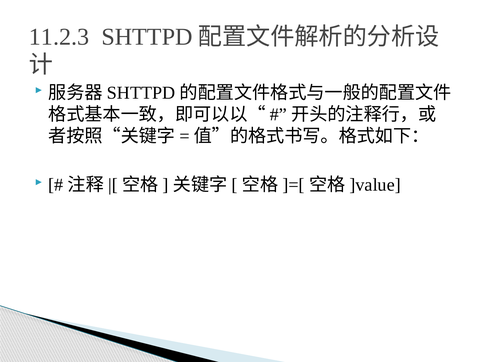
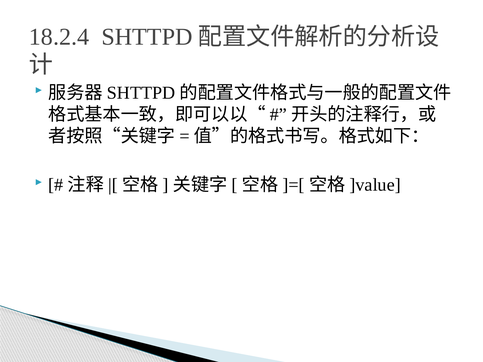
11.2.3: 11.2.3 -> 18.2.4 (59, 37)
